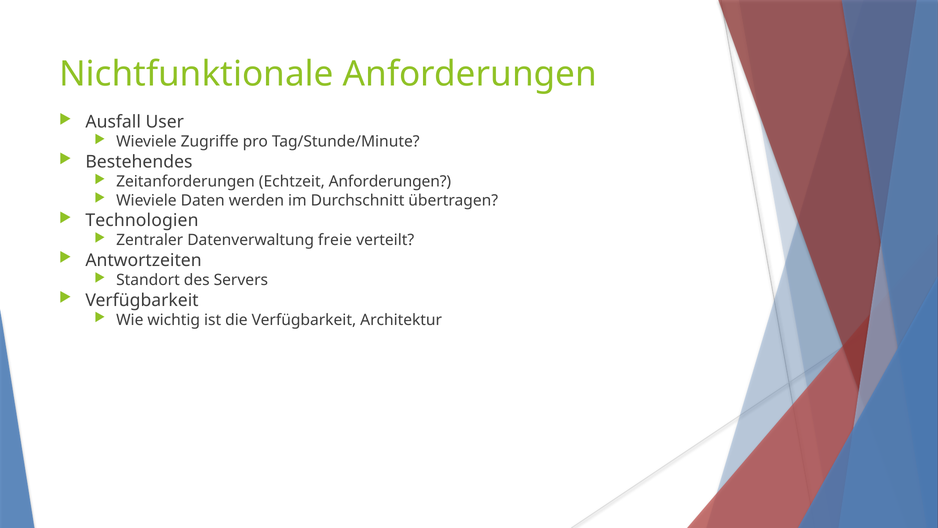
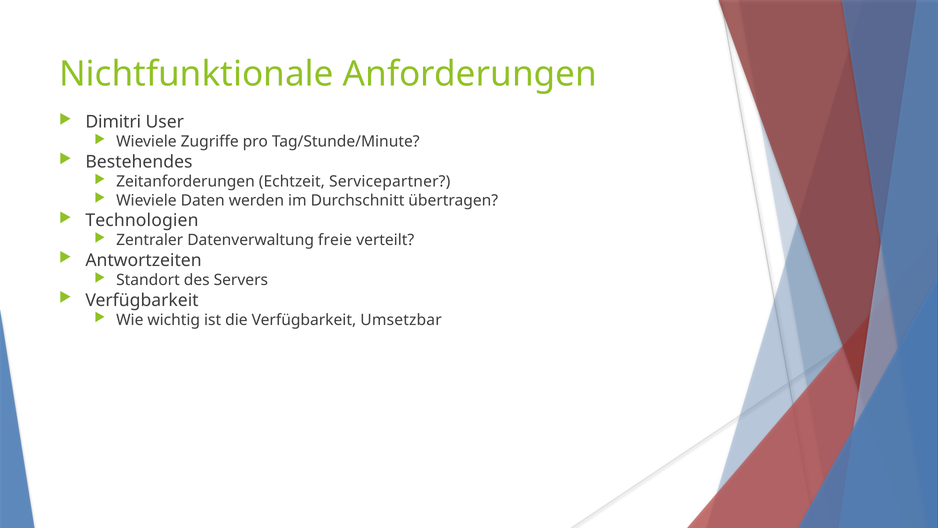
Ausfall: Ausfall -> Dimitri (113, 122)
Echtzeit Anforderungen: Anforderungen -> Servicepartner (390, 181)
Architektur: Architektur -> Umsetzbar (401, 320)
